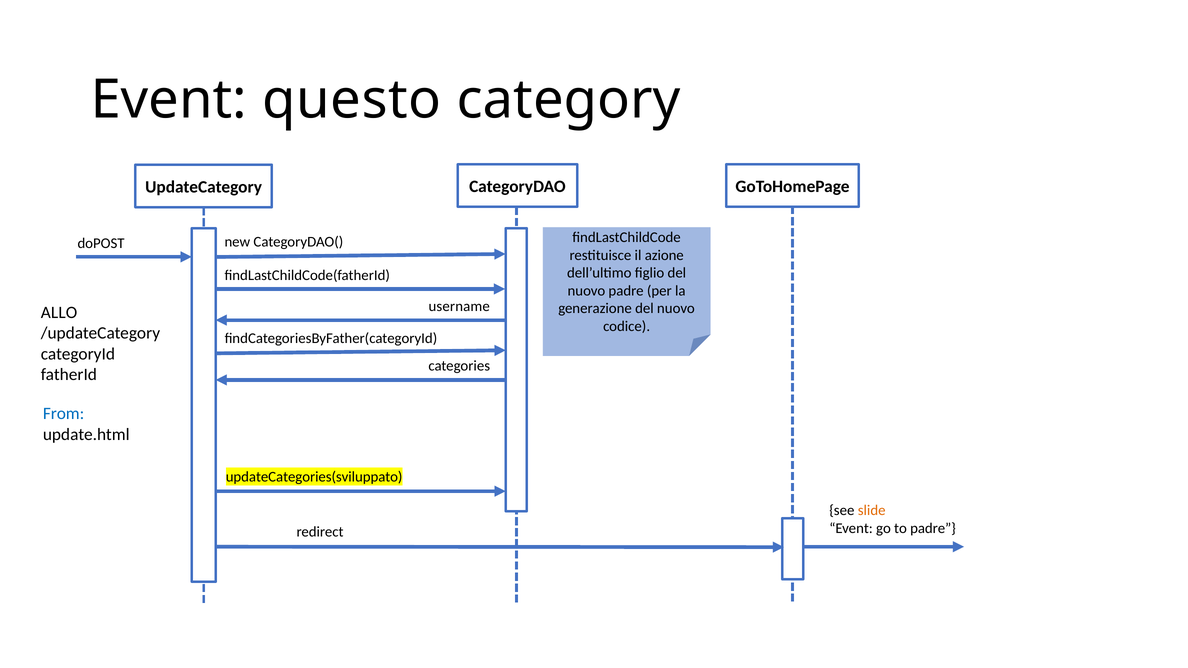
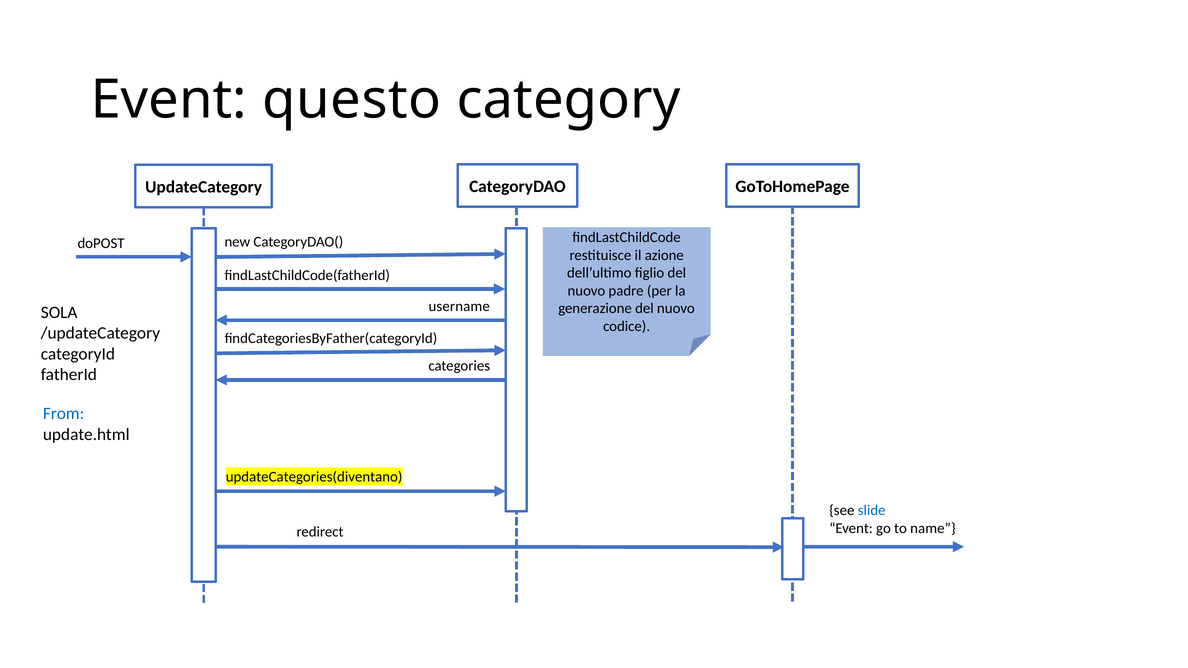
ALLO: ALLO -> SOLA (59, 312)
updateCategories(sviluppato: updateCategories(sviluppato -> updateCategories(diventano (314, 477)
slide colour: orange -> blue (872, 511)
to padre: padre -> name (933, 529)
